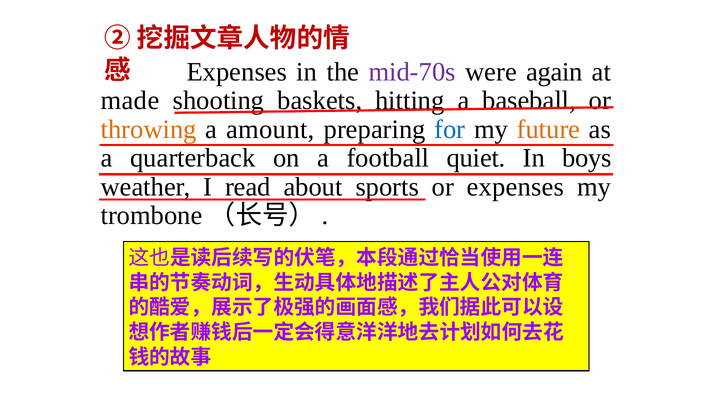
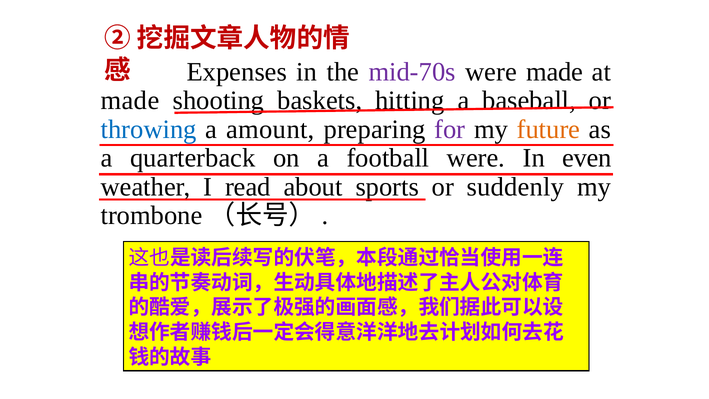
were again: again -> made (555, 72)
throwing colour: orange -> blue (149, 129)
for colour: blue -> purple (450, 129)
football quiet: quiet -> were (476, 158)
boys: boys -> even (587, 158)
or expenses: expenses -> suddenly (515, 187)
